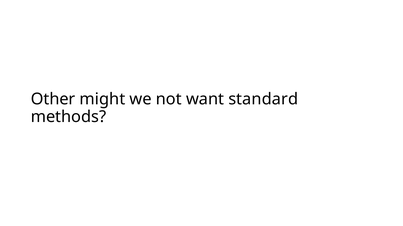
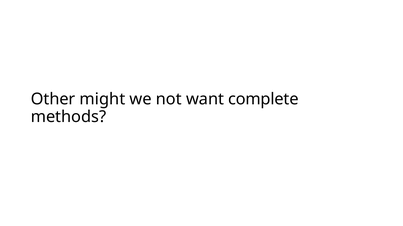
standard: standard -> complete (263, 100)
